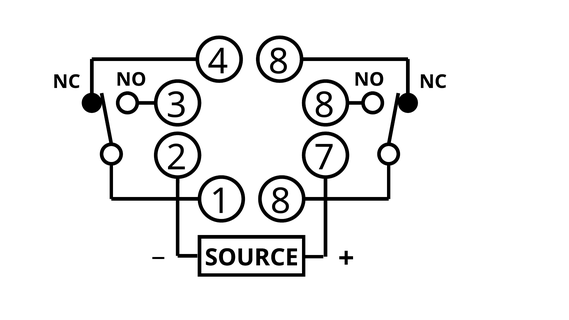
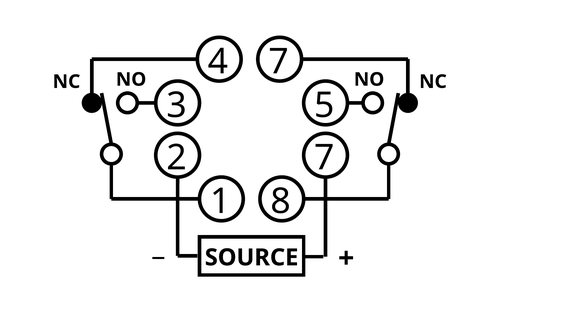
4 8: 8 -> 7 (279, 62)
3 8: 8 -> 5 (324, 105)
